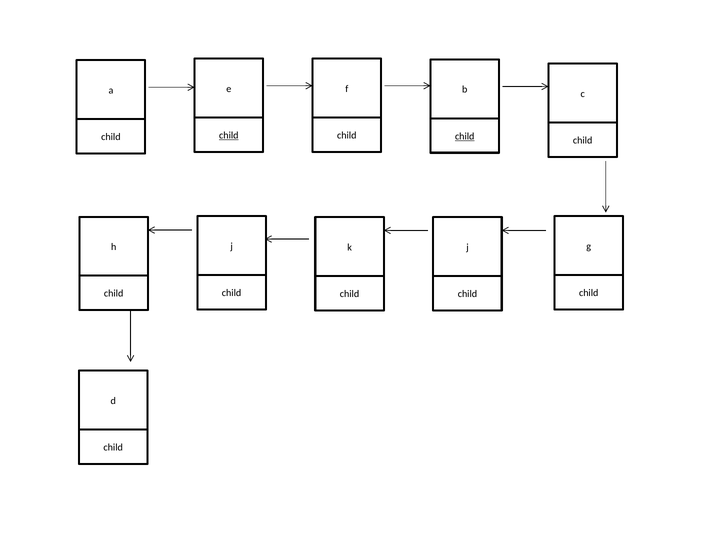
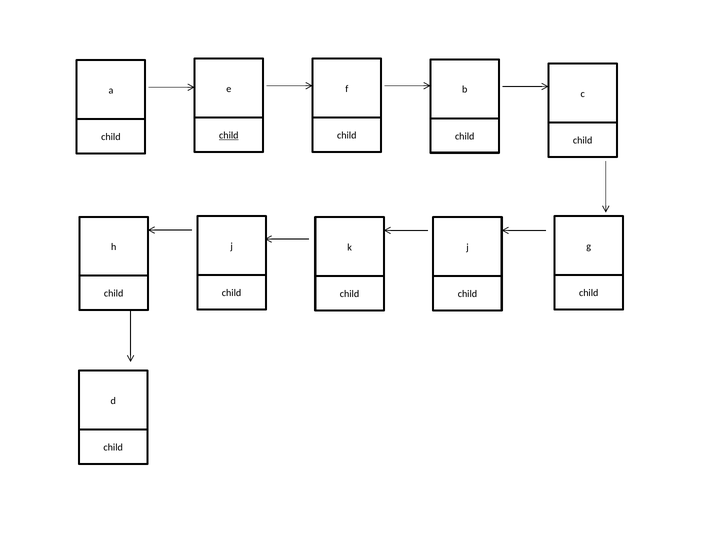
child underline: present -> none (465, 136)
